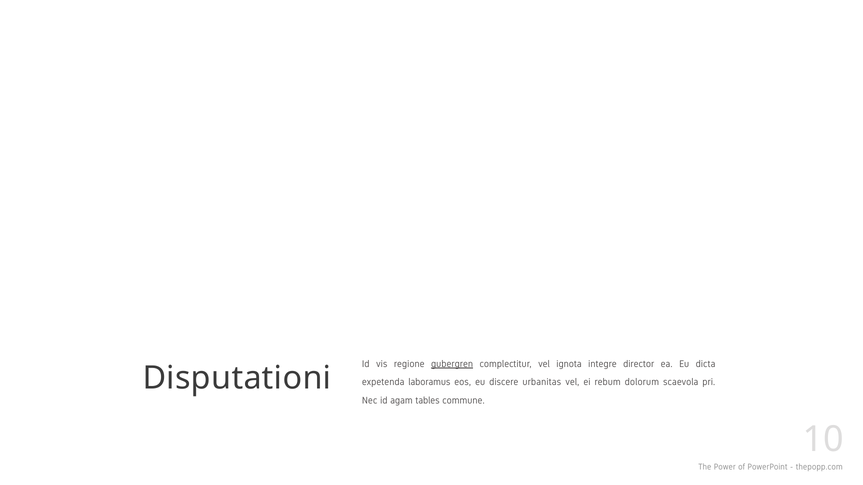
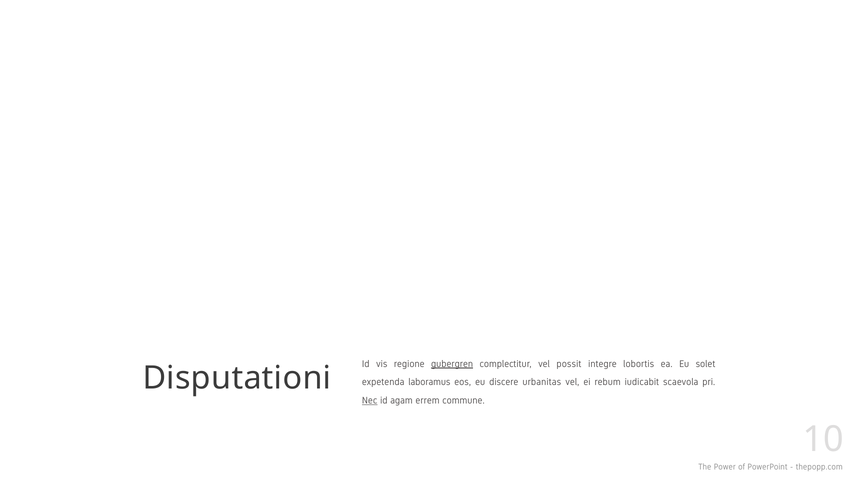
ignota: ignota -> possit (569, 364)
director: director -> lobortis (639, 364)
dicta: dicta -> solet (706, 364)
dolorum: dolorum -> iudicabit (642, 383)
Nec underline: none -> present (370, 401)
tables: tables -> errem (428, 401)
